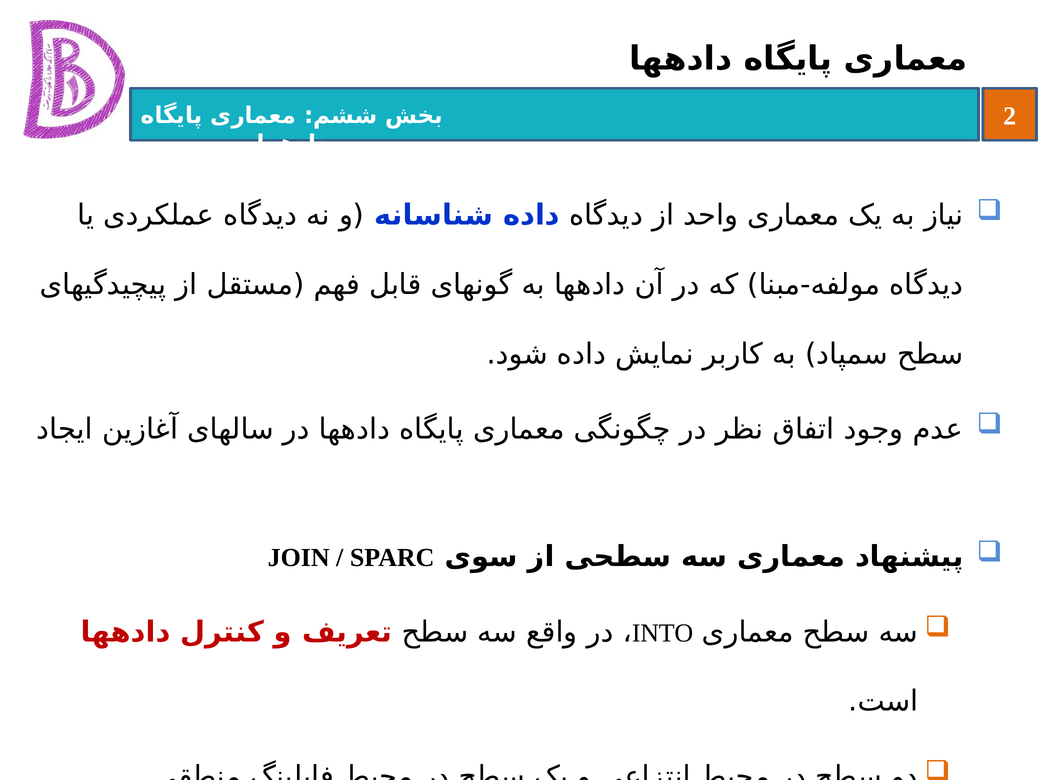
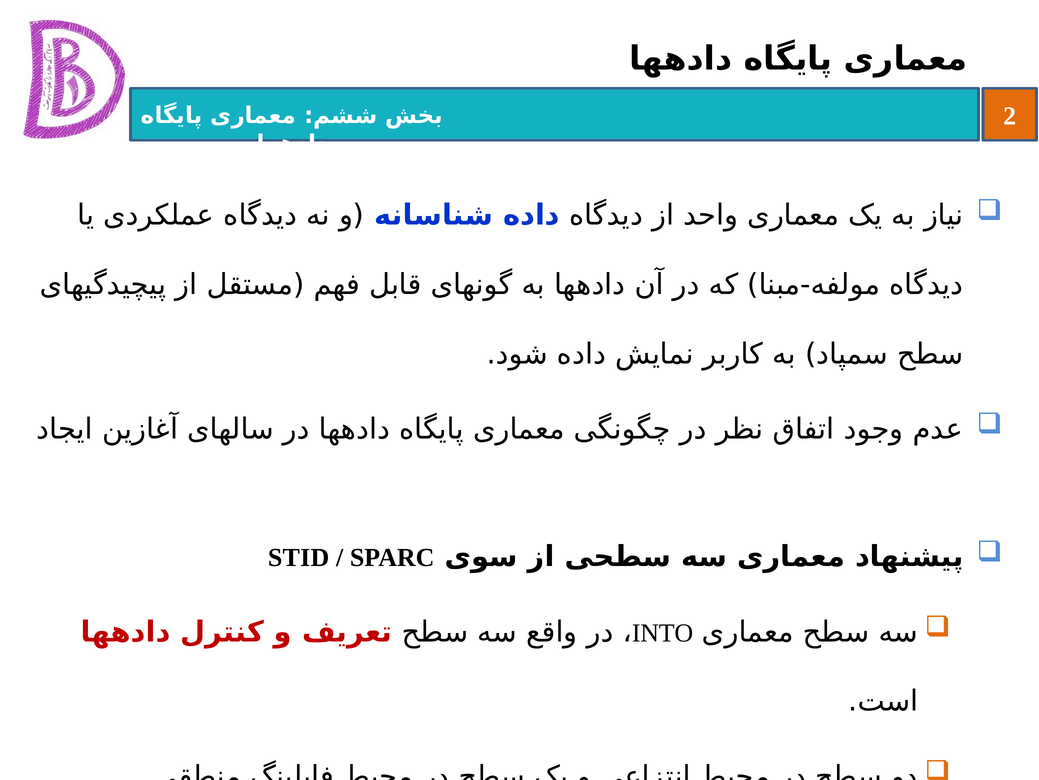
JOIN: JOIN -> STID (299, 557)
